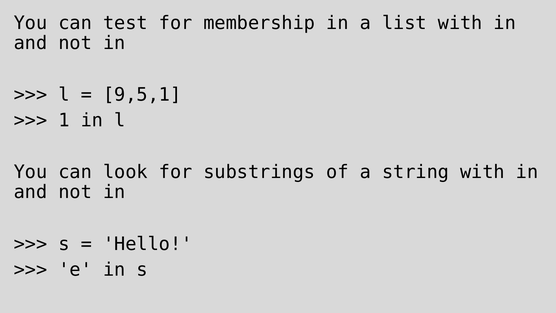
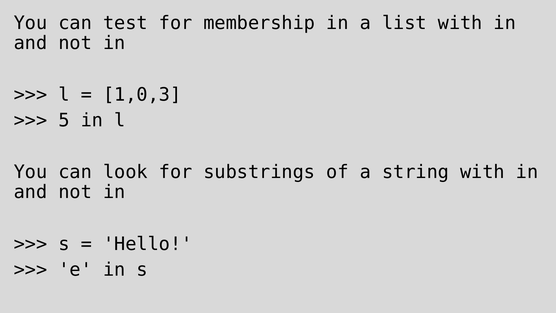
9,5,1: 9,5,1 -> 1,0,3 (142, 95)
1: 1 -> 5 (64, 120)
